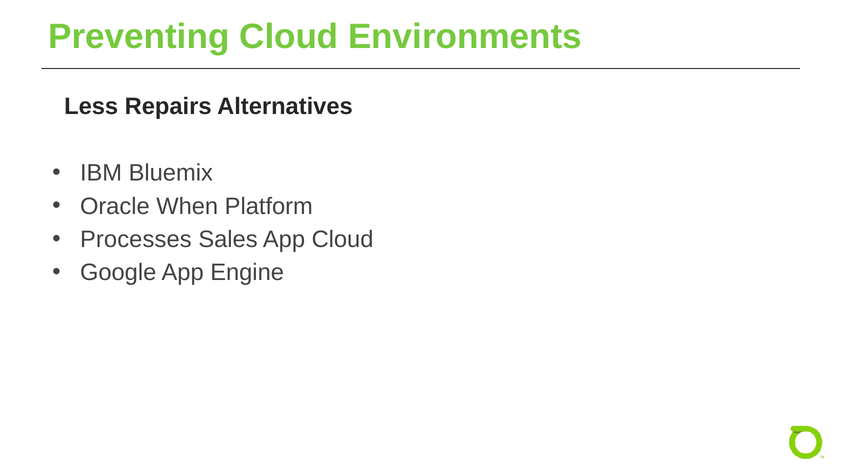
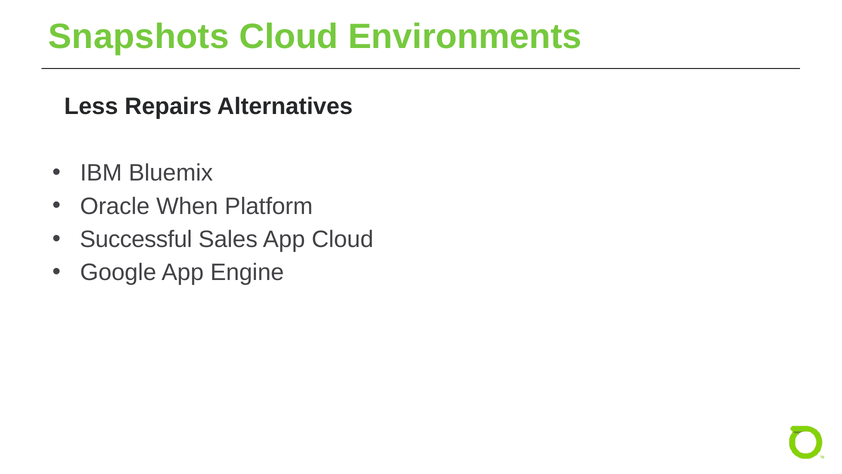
Preventing: Preventing -> Snapshots (139, 37)
Processes: Processes -> Successful (136, 239)
